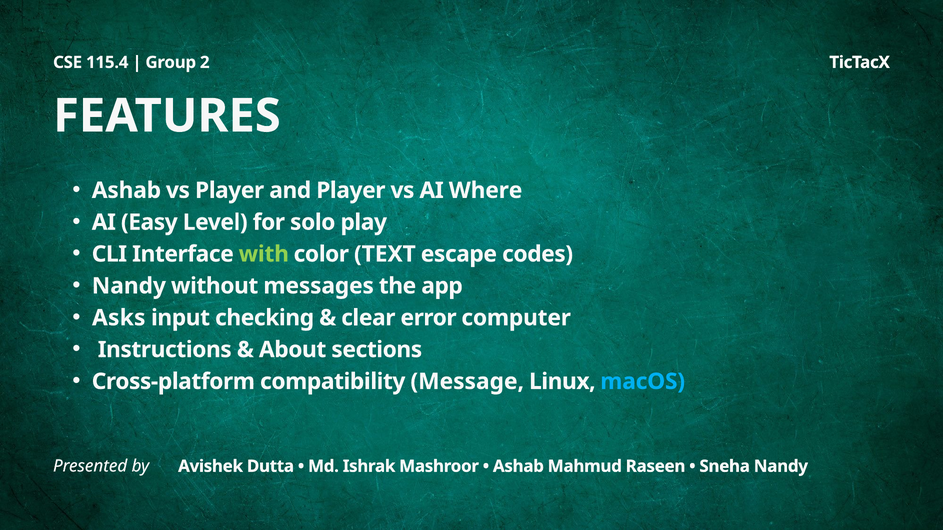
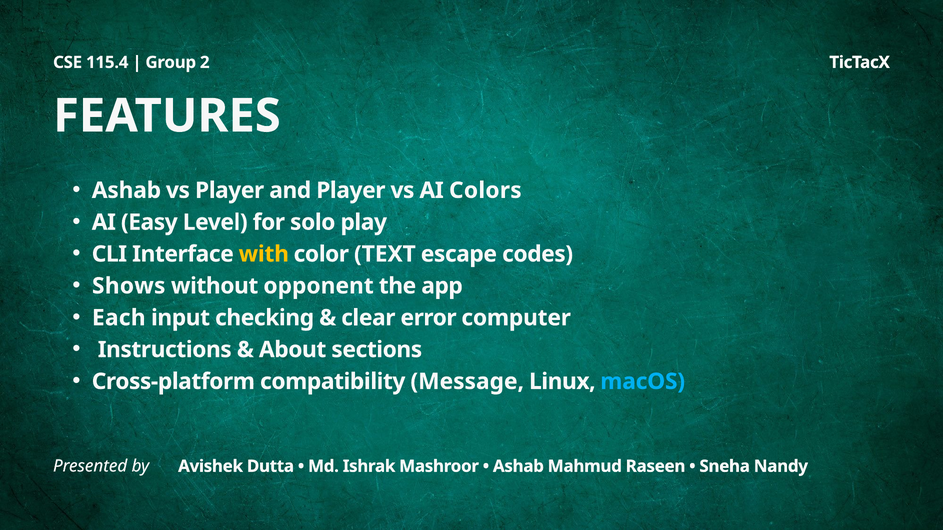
Where: Where -> Colors (485, 191)
with colour: light green -> yellow (264, 254)
Nandy: Nandy -> Shows (129, 286)
messages: messages -> opponent (319, 286)
Asks: Asks -> Each (119, 318)
